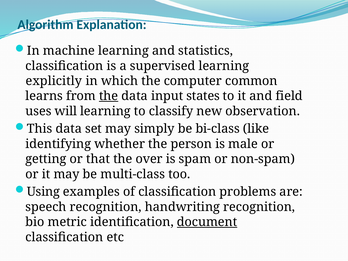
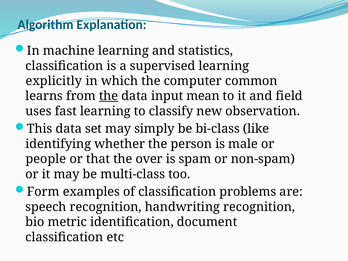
states: states -> mean (203, 96)
will: will -> fast (66, 111)
getting: getting -> people (46, 159)
Using: Using -> Form (43, 192)
document underline: present -> none (207, 222)
